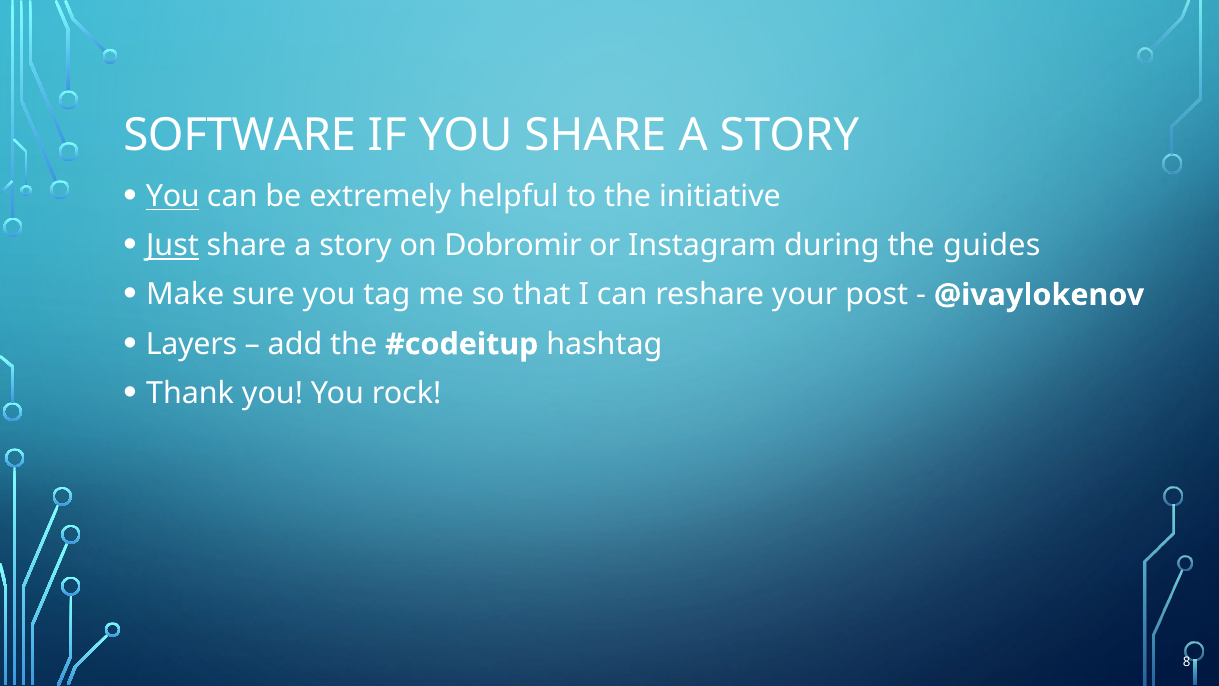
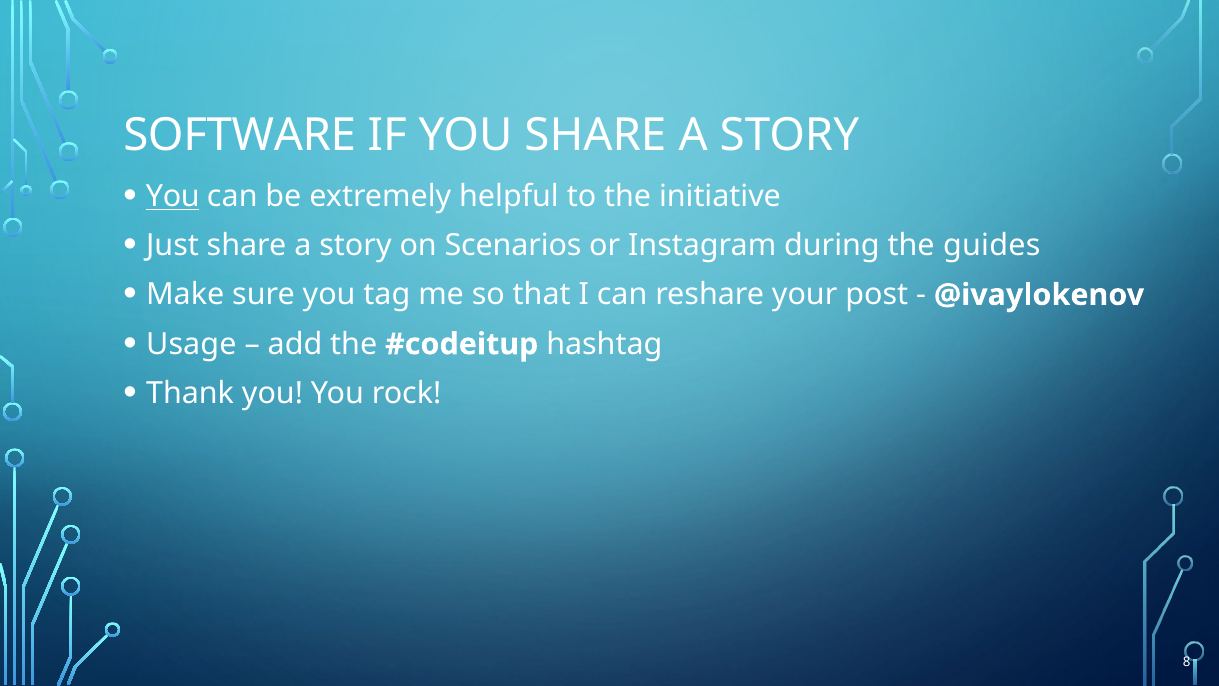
Just underline: present -> none (172, 245)
Dobromir: Dobromir -> Scenarios (513, 245)
Layers: Layers -> Usage (191, 344)
